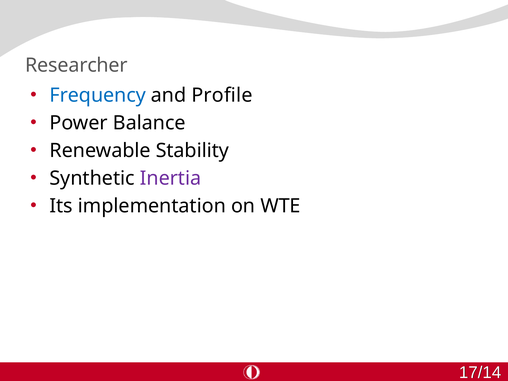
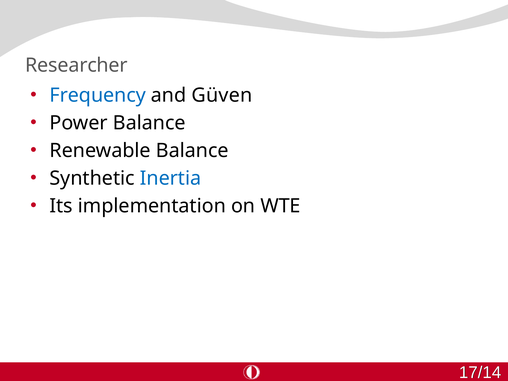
Profile: Profile -> Güven (222, 95)
Renewable Stability: Stability -> Balance (192, 151)
Inertia colour: purple -> blue (171, 178)
